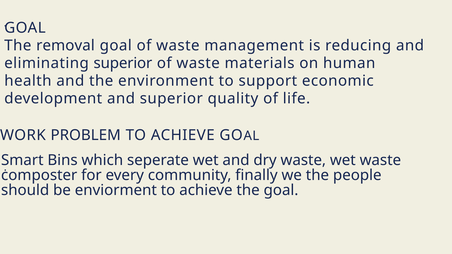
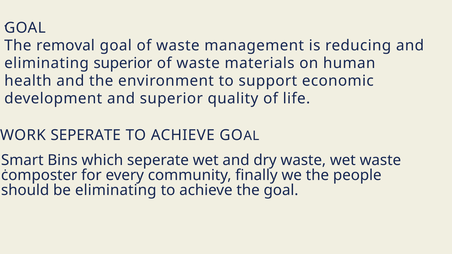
WORK PROBLEM: PROBLEM -> SEPERATE (86, 135)
be enviorment: enviorment -> eliminating (116, 190)
